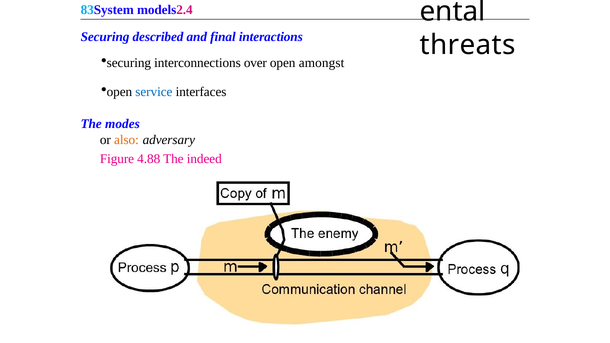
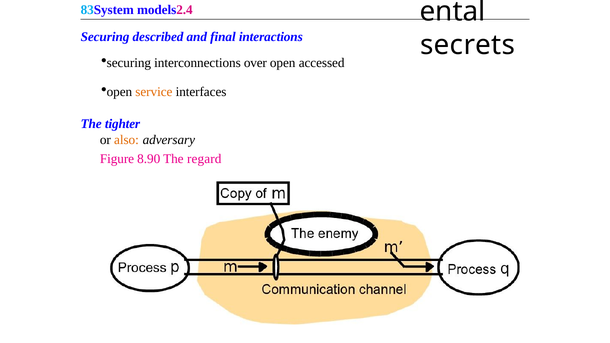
threats: threats -> secrets (468, 45)
amongst: amongst -> accessed (322, 63)
service colour: blue -> orange (154, 92)
modes: modes -> tighter (123, 124)
4.88: 4.88 -> 8.90 (149, 159)
indeed: indeed -> regard (204, 159)
